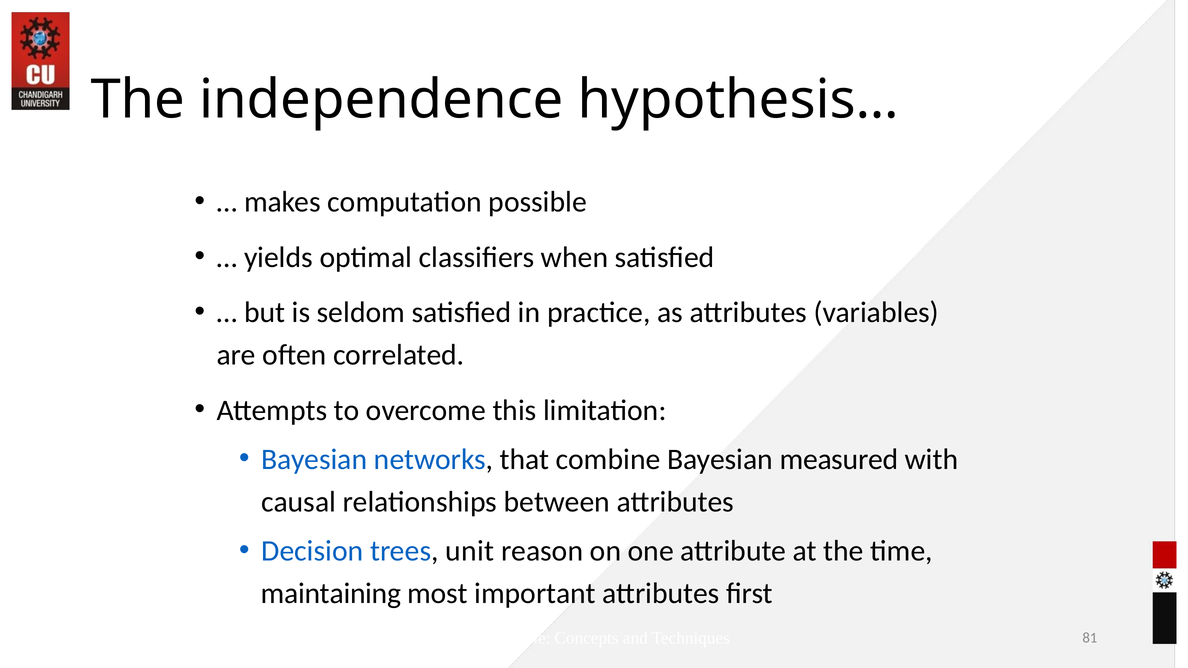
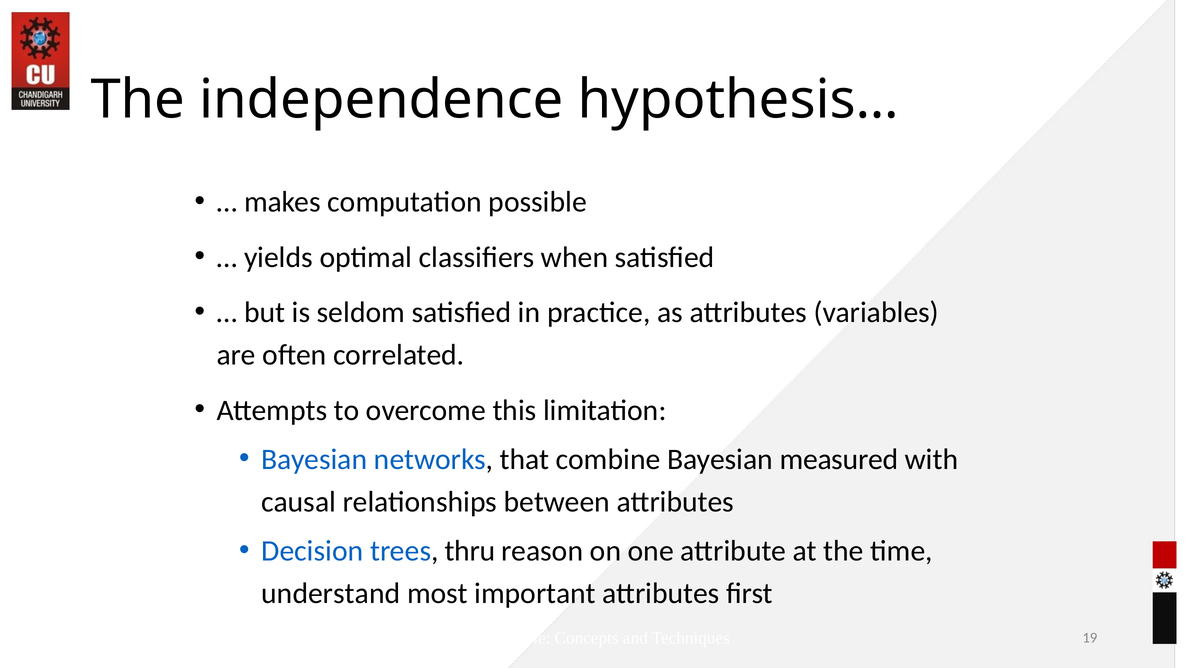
unit: unit -> thru (470, 551)
maintaining: maintaining -> understand (331, 594)
81: 81 -> 19 (1090, 638)
